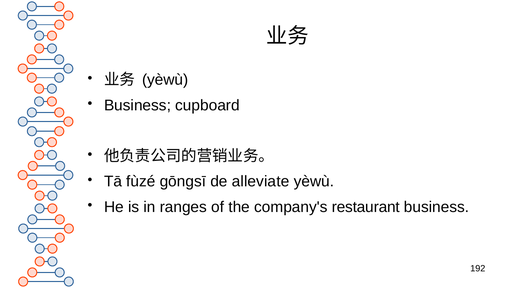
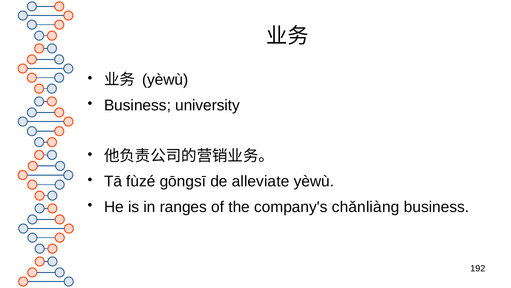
cupboard: cupboard -> university (208, 105)
restaurant: restaurant -> chǎnliàng (366, 207)
